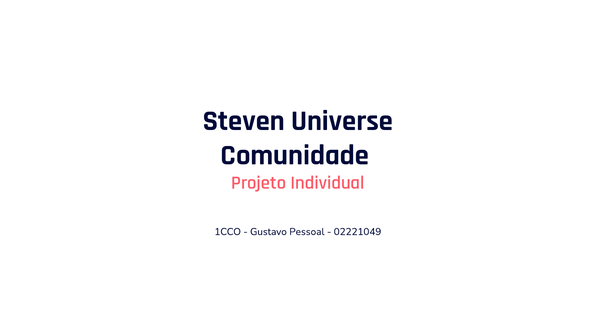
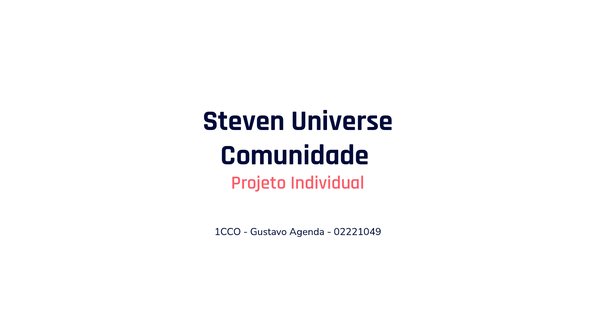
Pessoal: Pessoal -> Agenda (307, 232)
